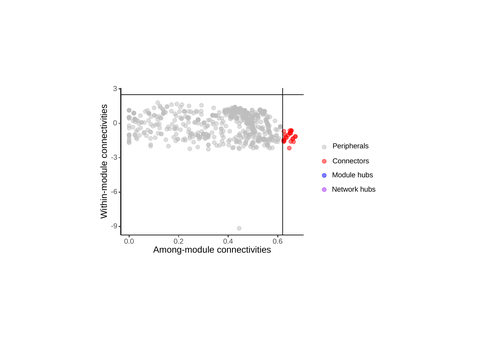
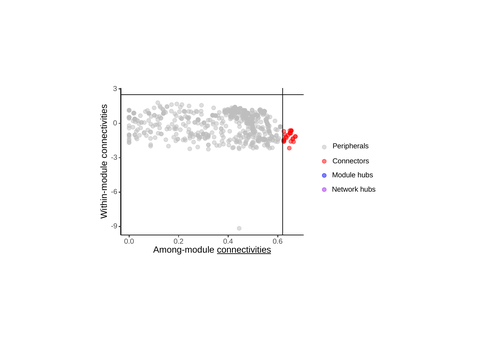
connectivities underline: none -> present (244, 250)
